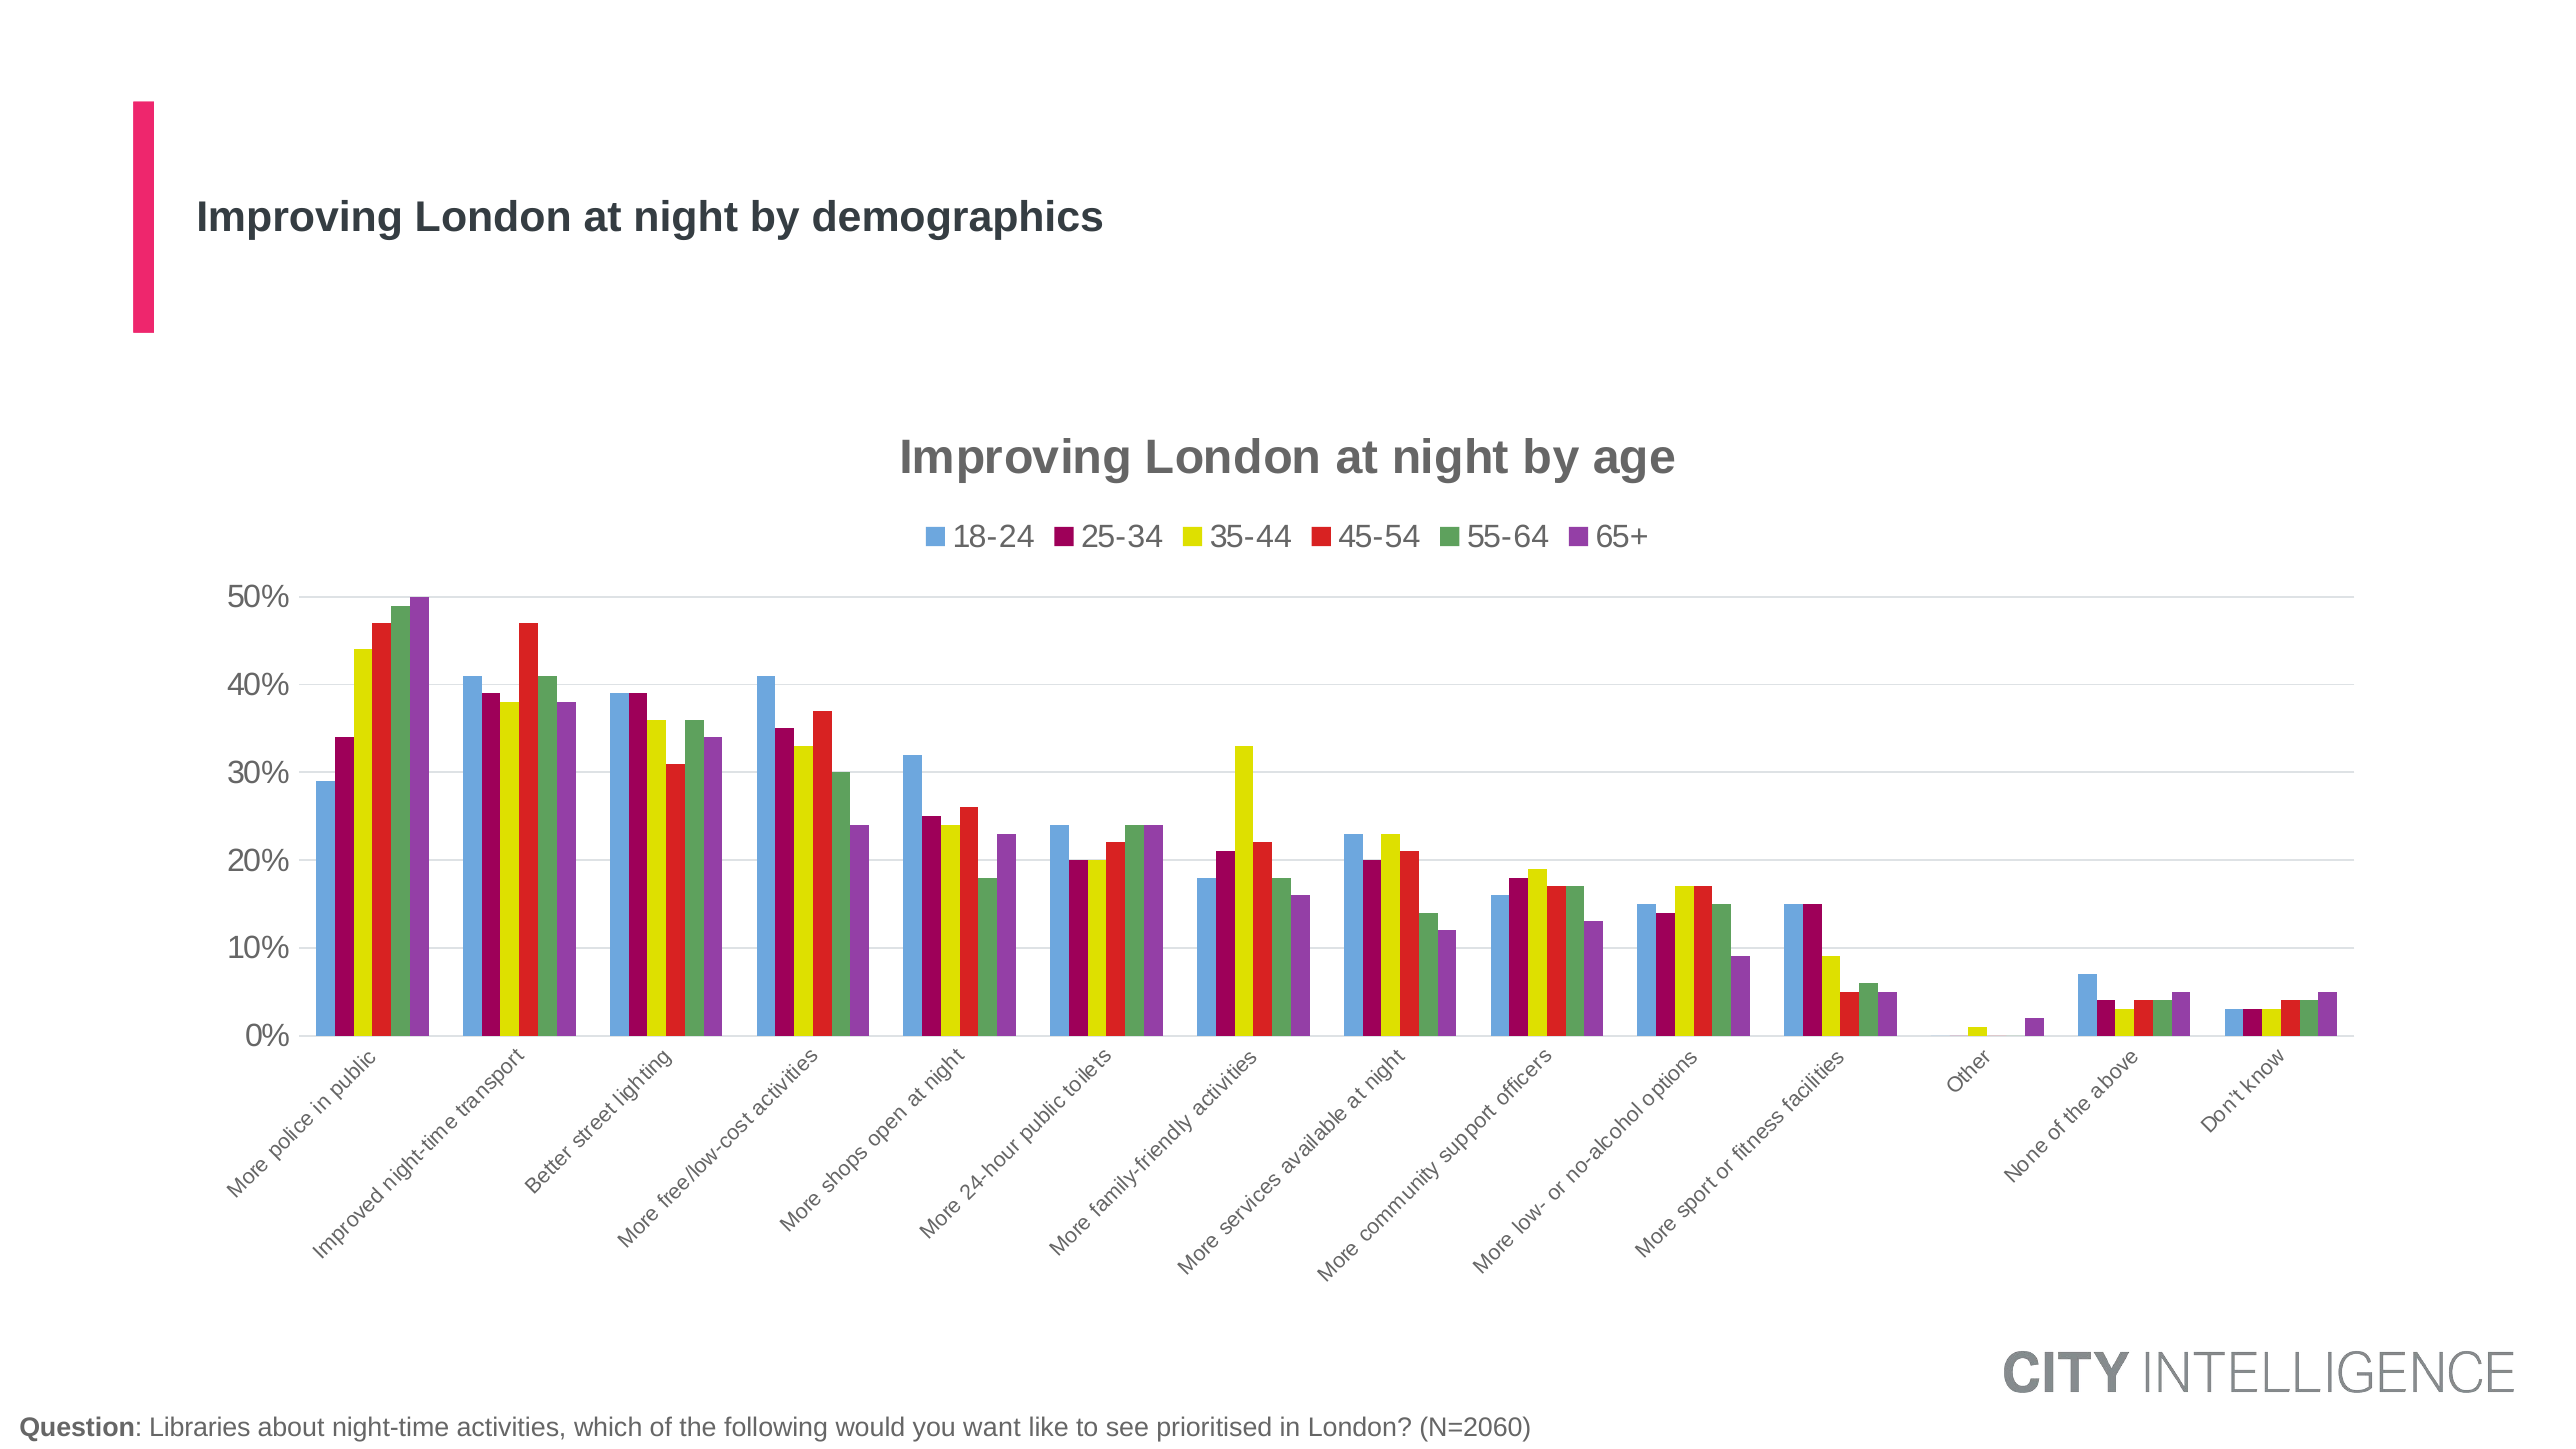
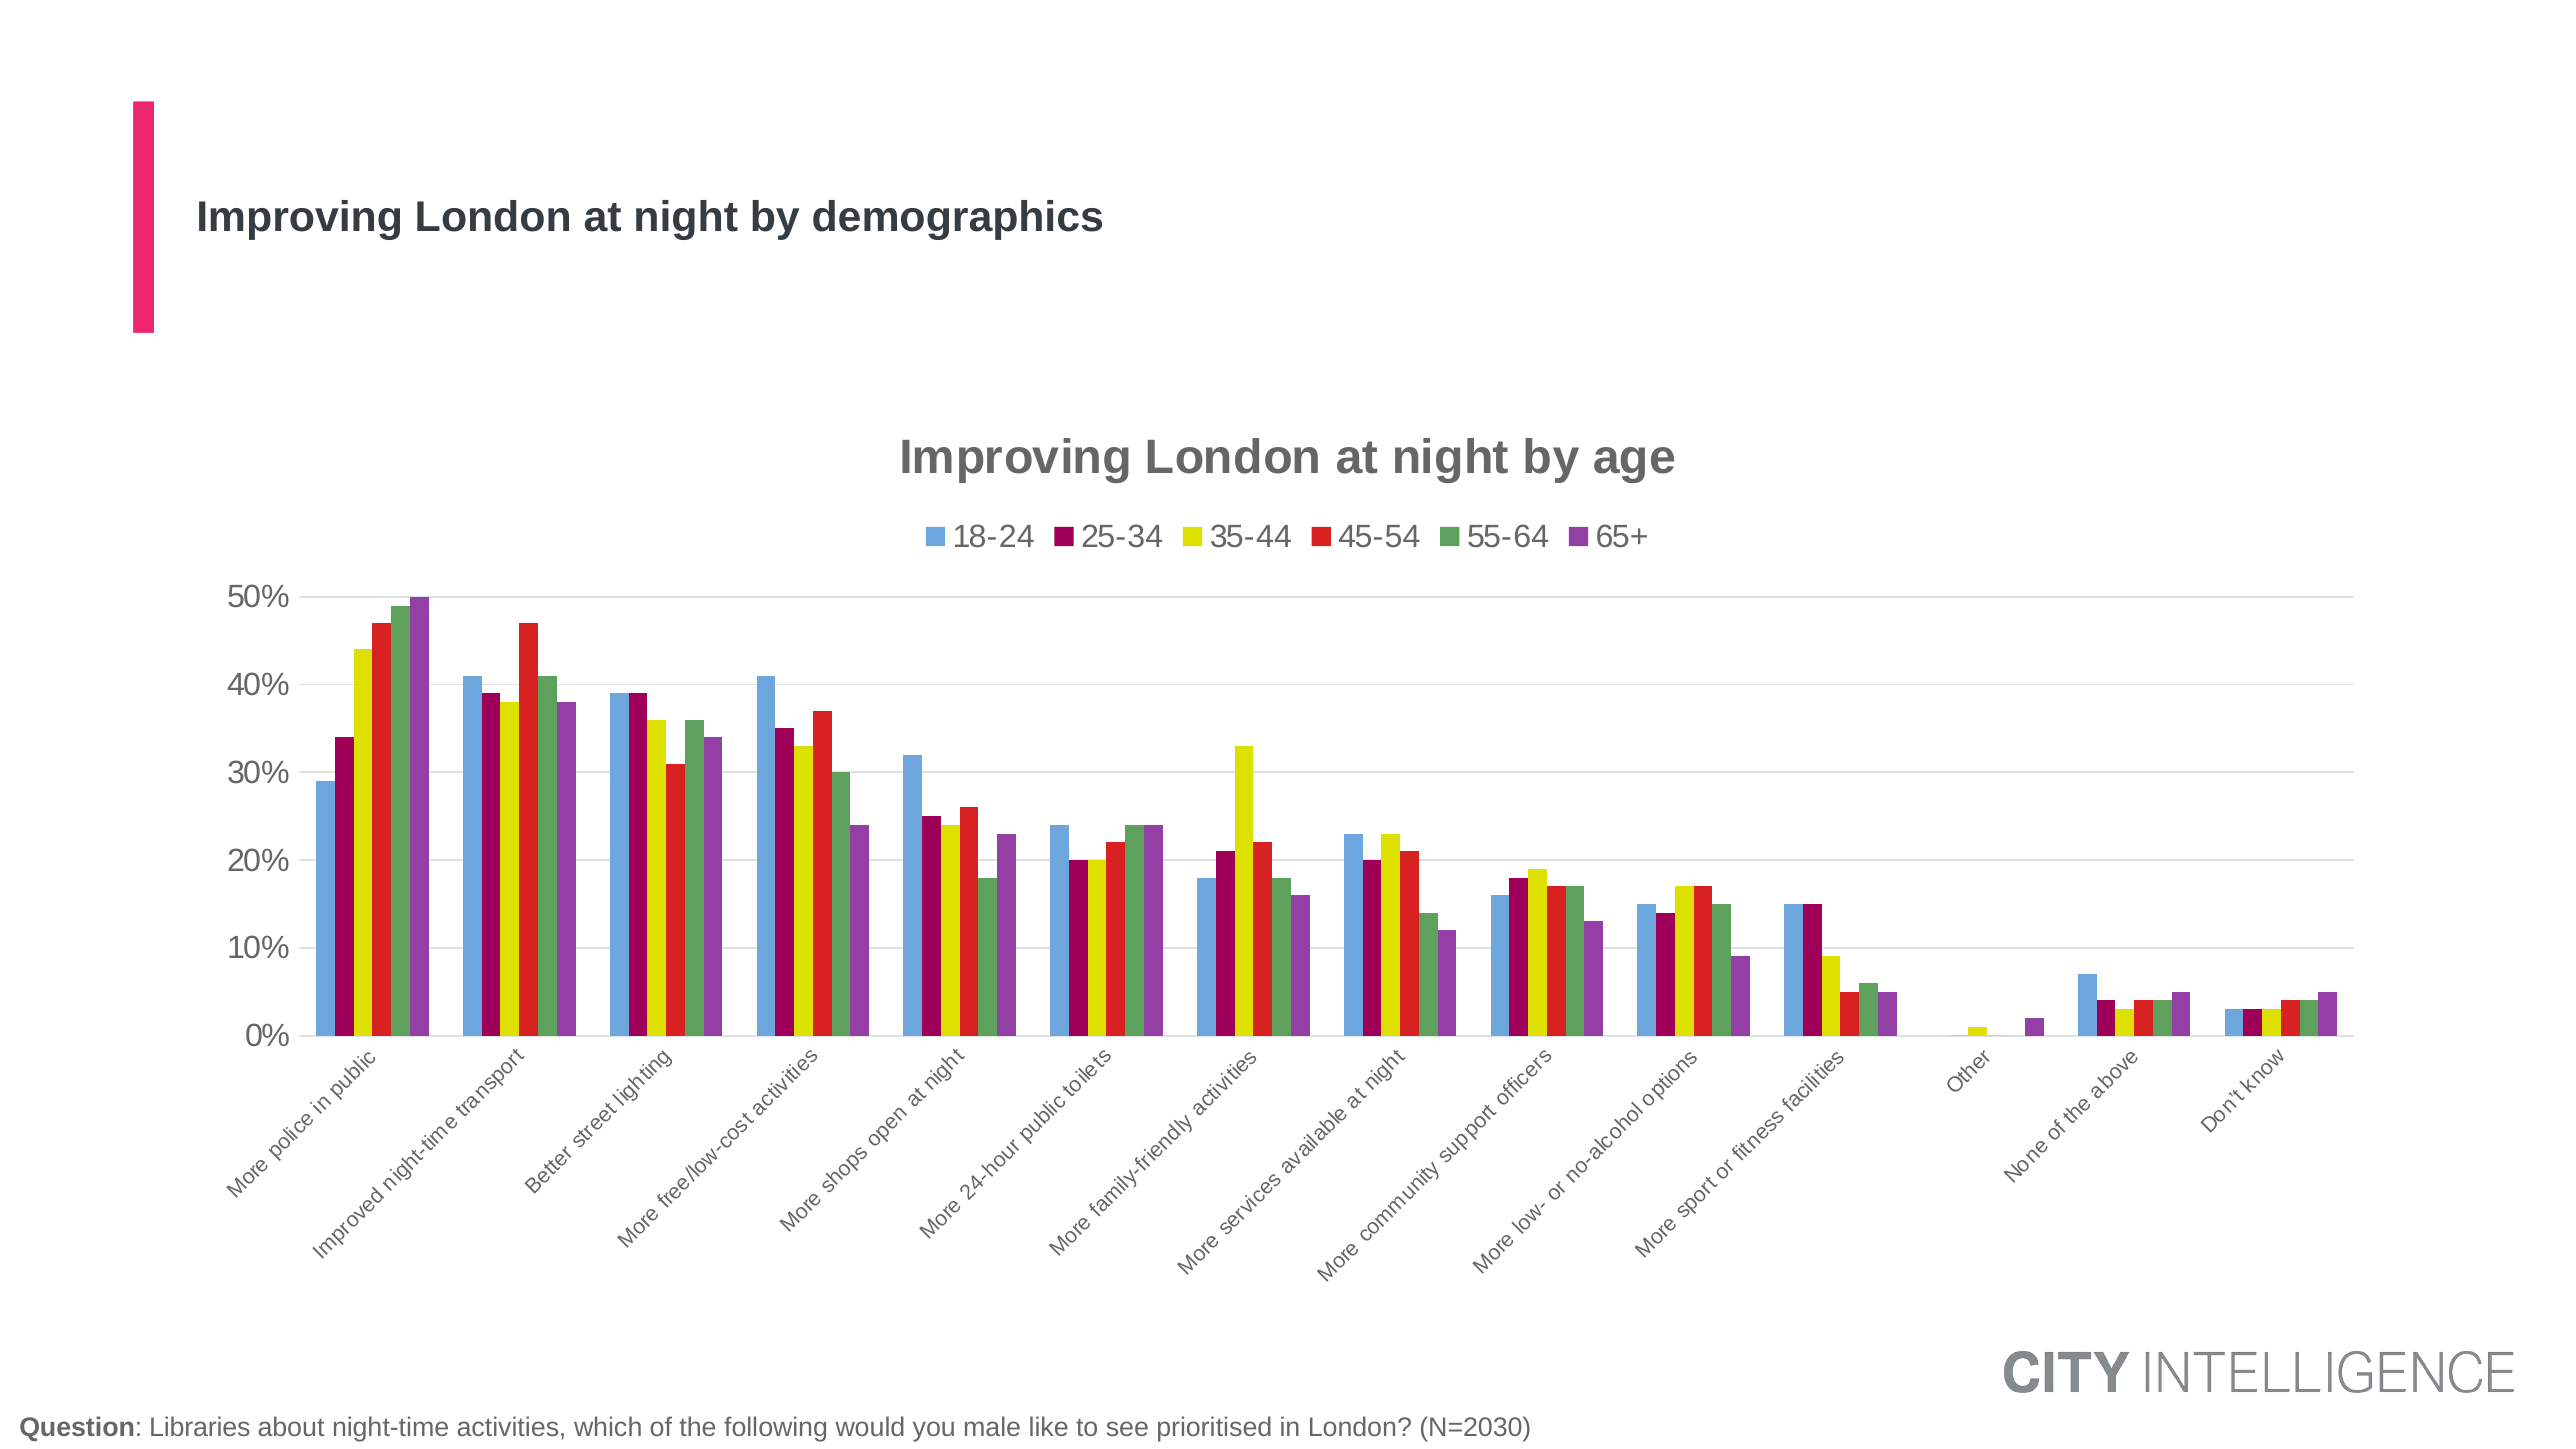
want: want -> male (992, 1428)
N=2060: N=2060 -> N=2030 (1475, 1428)
